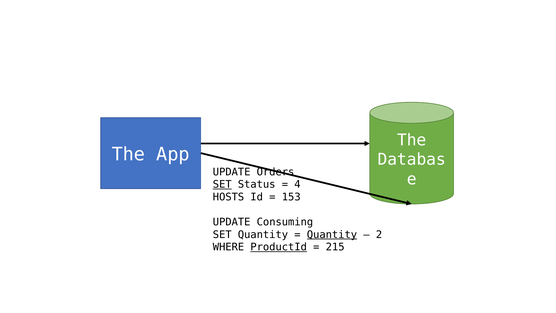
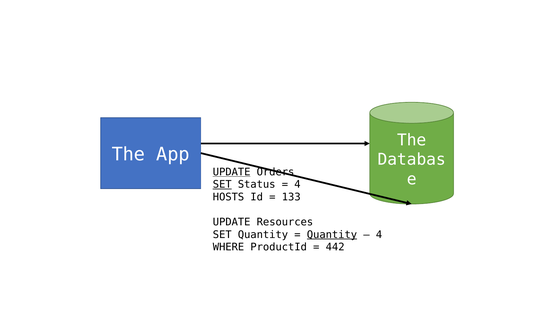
UPDATE underline: none -> present (232, 172)
153: 153 -> 133 (291, 197)
Consuming: Consuming -> Resources (285, 222)
2: 2 -> 4 (379, 234)
ProductId underline: present -> none (279, 247)
215: 215 -> 442 (335, 247)
